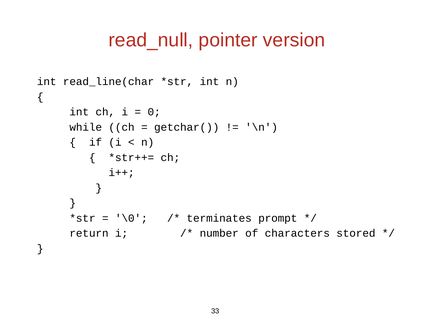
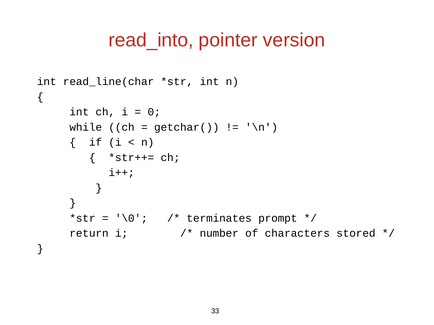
read_null: read_null -> read_into (151, 40)
